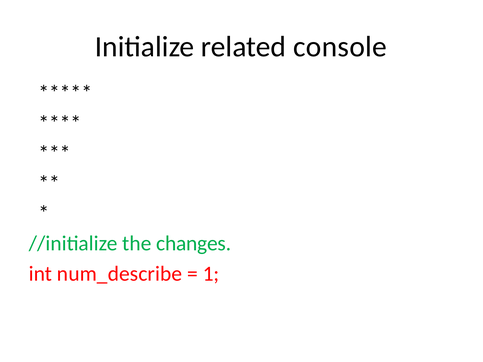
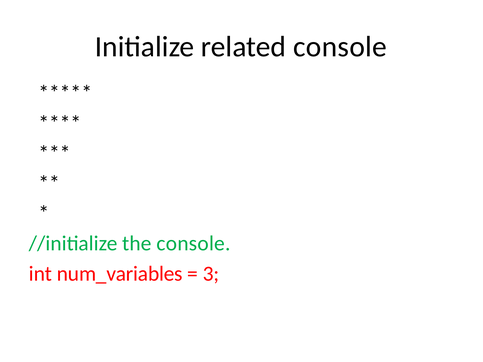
the changes: changes -> console (194, 244)
num_describe: num_describe -> num_variables (120, 274)
1: 1 -> 3 (211, 274)
